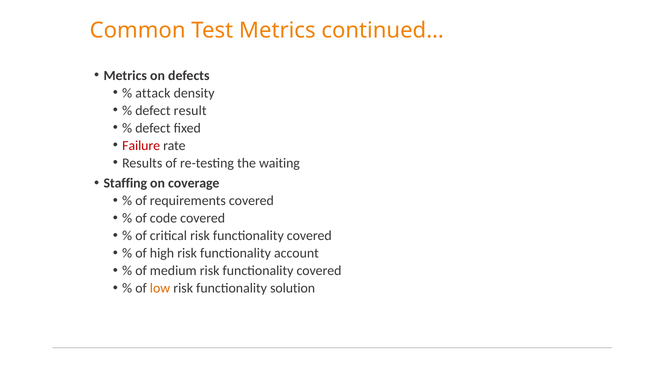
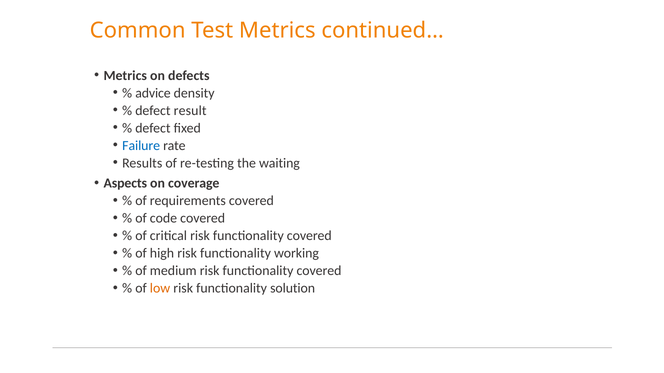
attack: attack -> advice (153, 93)
Failure colour: red -> blue (141, 146)
Staffing: Staffing -> Aspects (125, 183)
account: account -> working (296, 253)
